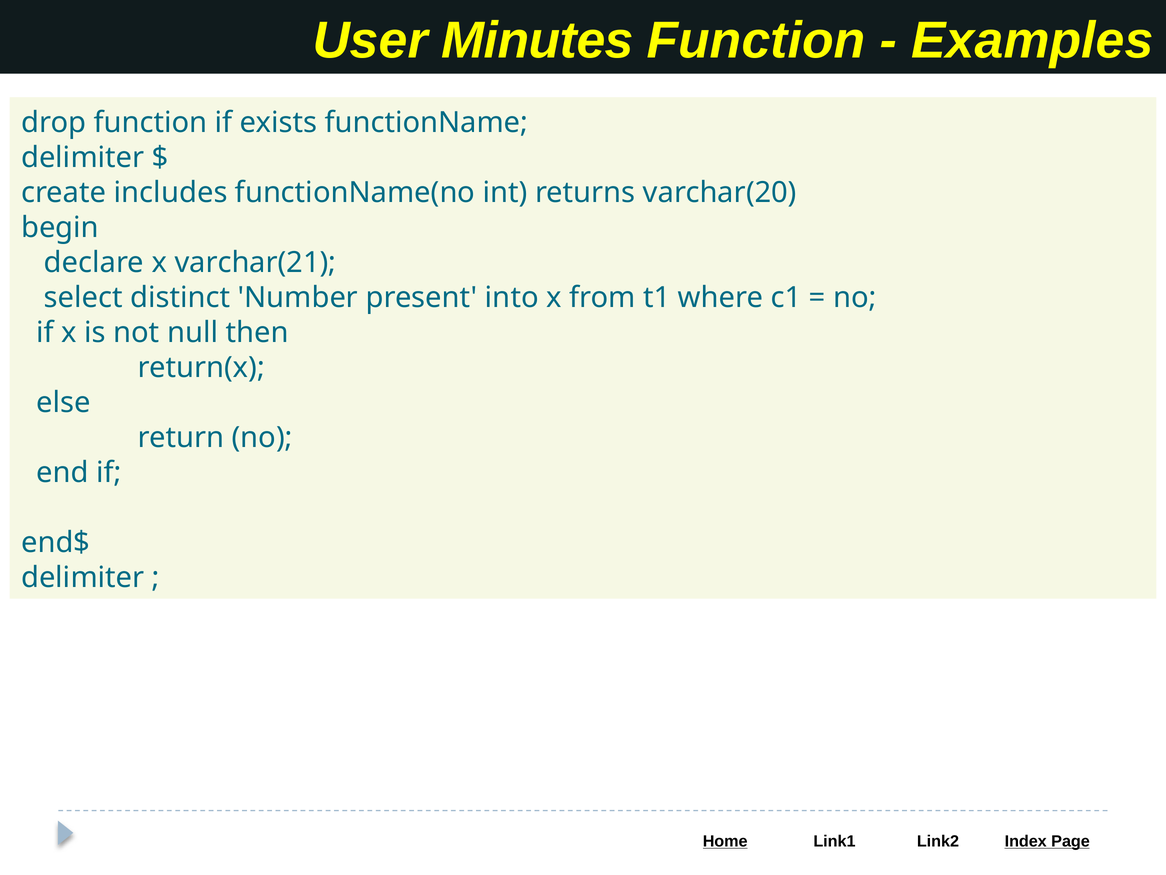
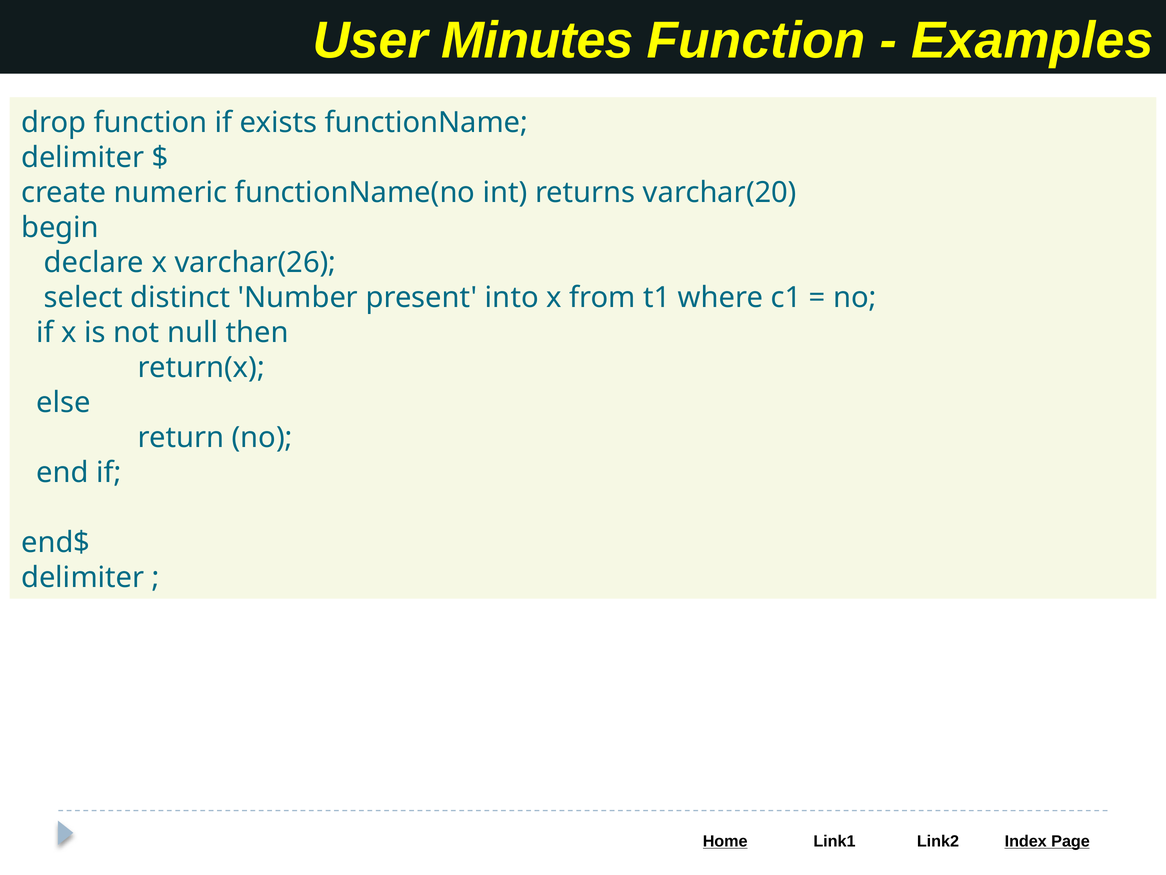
includes: includes -> numeric (171, 192)
varchar(21: varchar(21 -> varchar(26 (255, 262)
